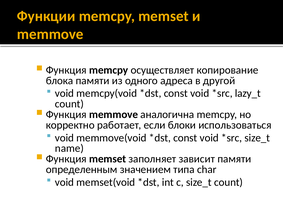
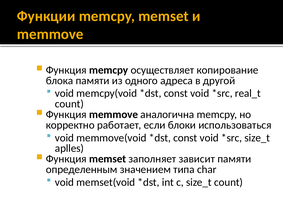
lazy_t: lazy_t -> real_t (248, 93)
name: name -> aplles (69, 149)
